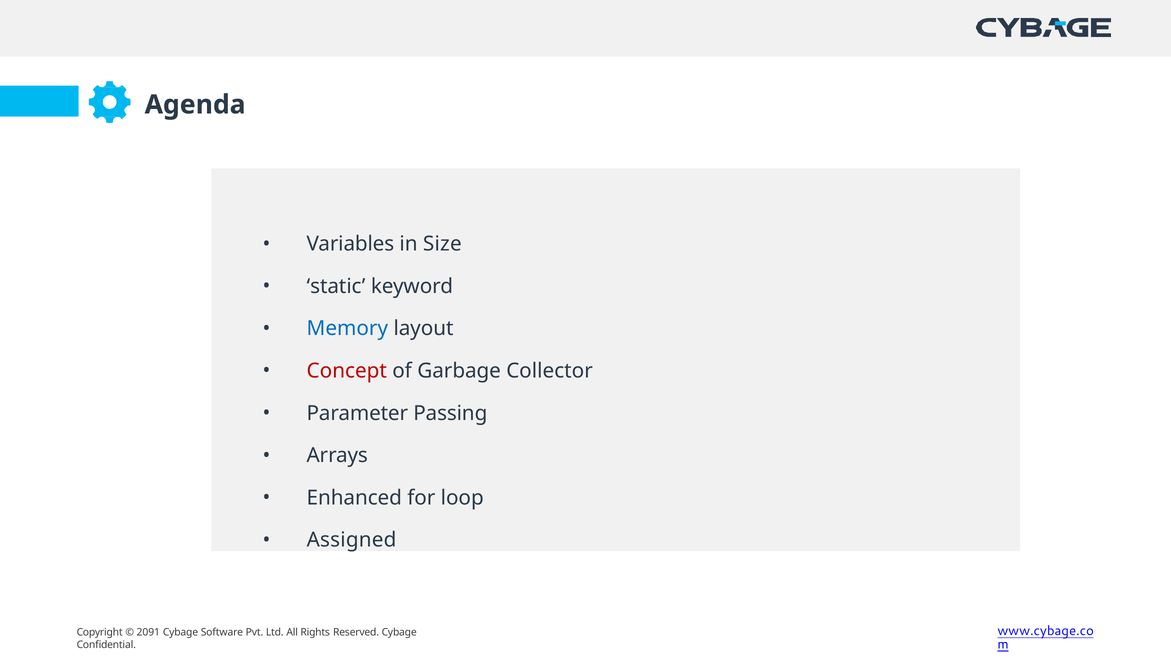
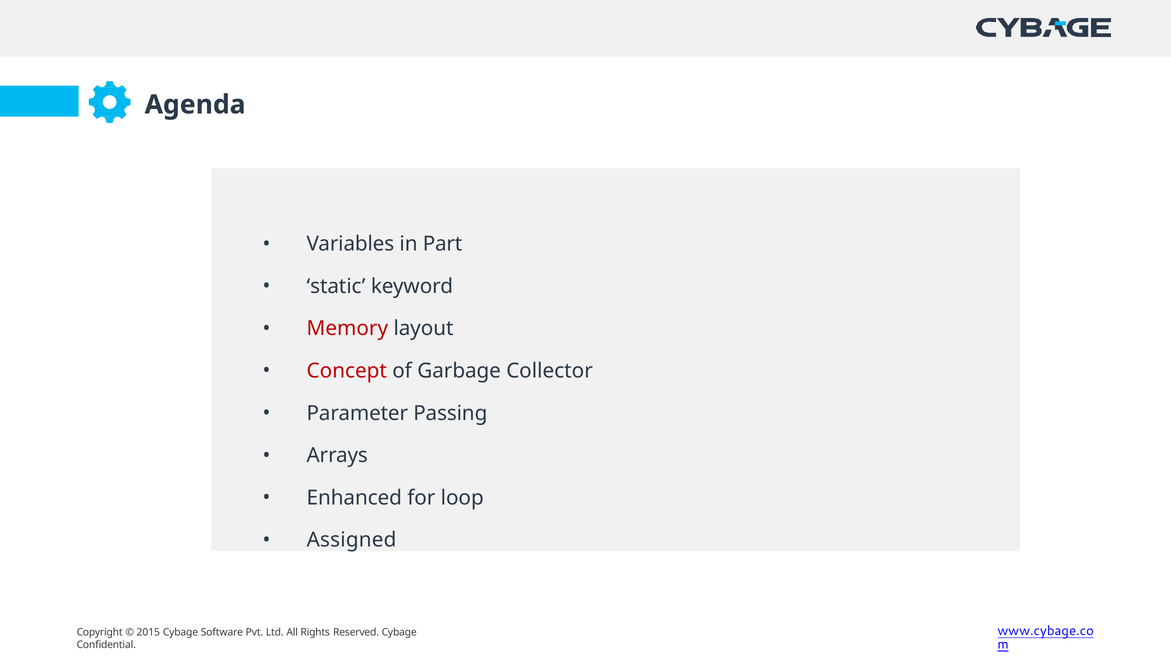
Size: Size -> Part (443, 244)
Memory colour: blue -> red (347, 328)
2091: 2091 -> 2015 (148, 632)
